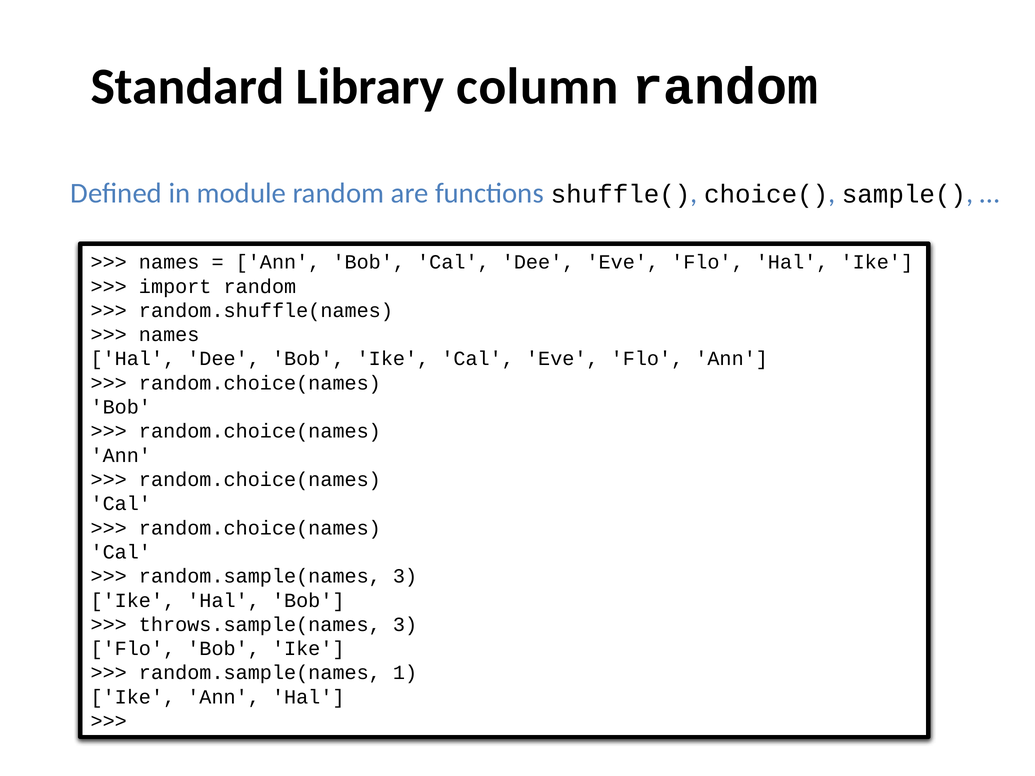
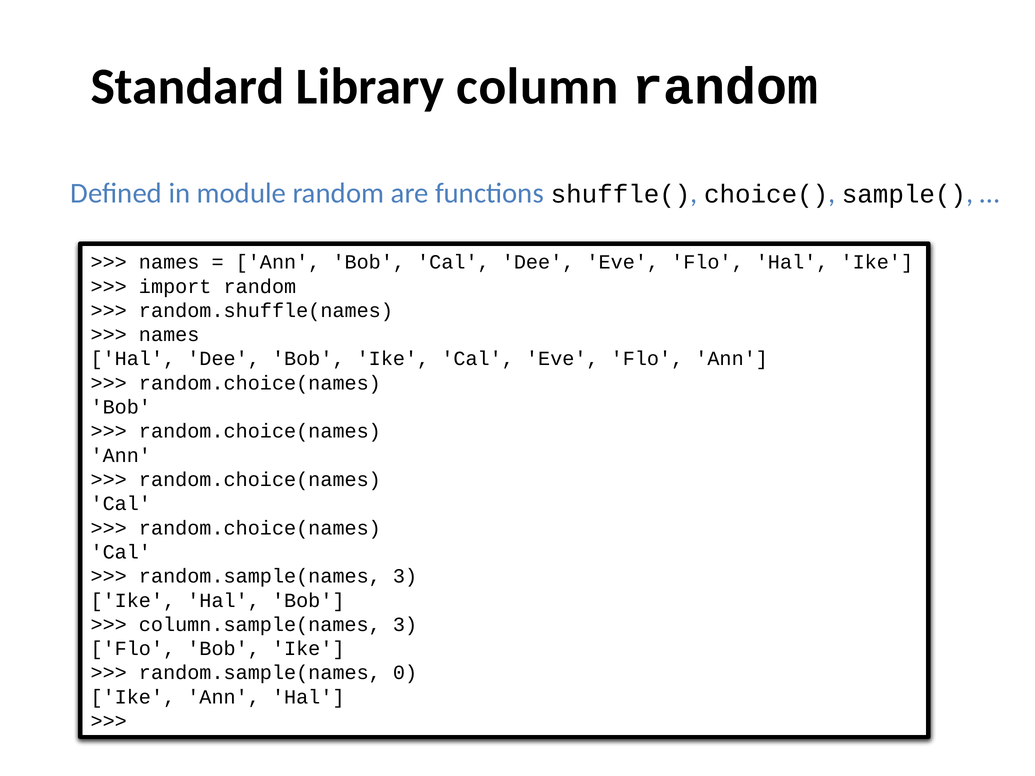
throws.sample(names: throws.sample(names -> column.sample(names (260, 625)
1: 1 -> 0 (405, 673)
